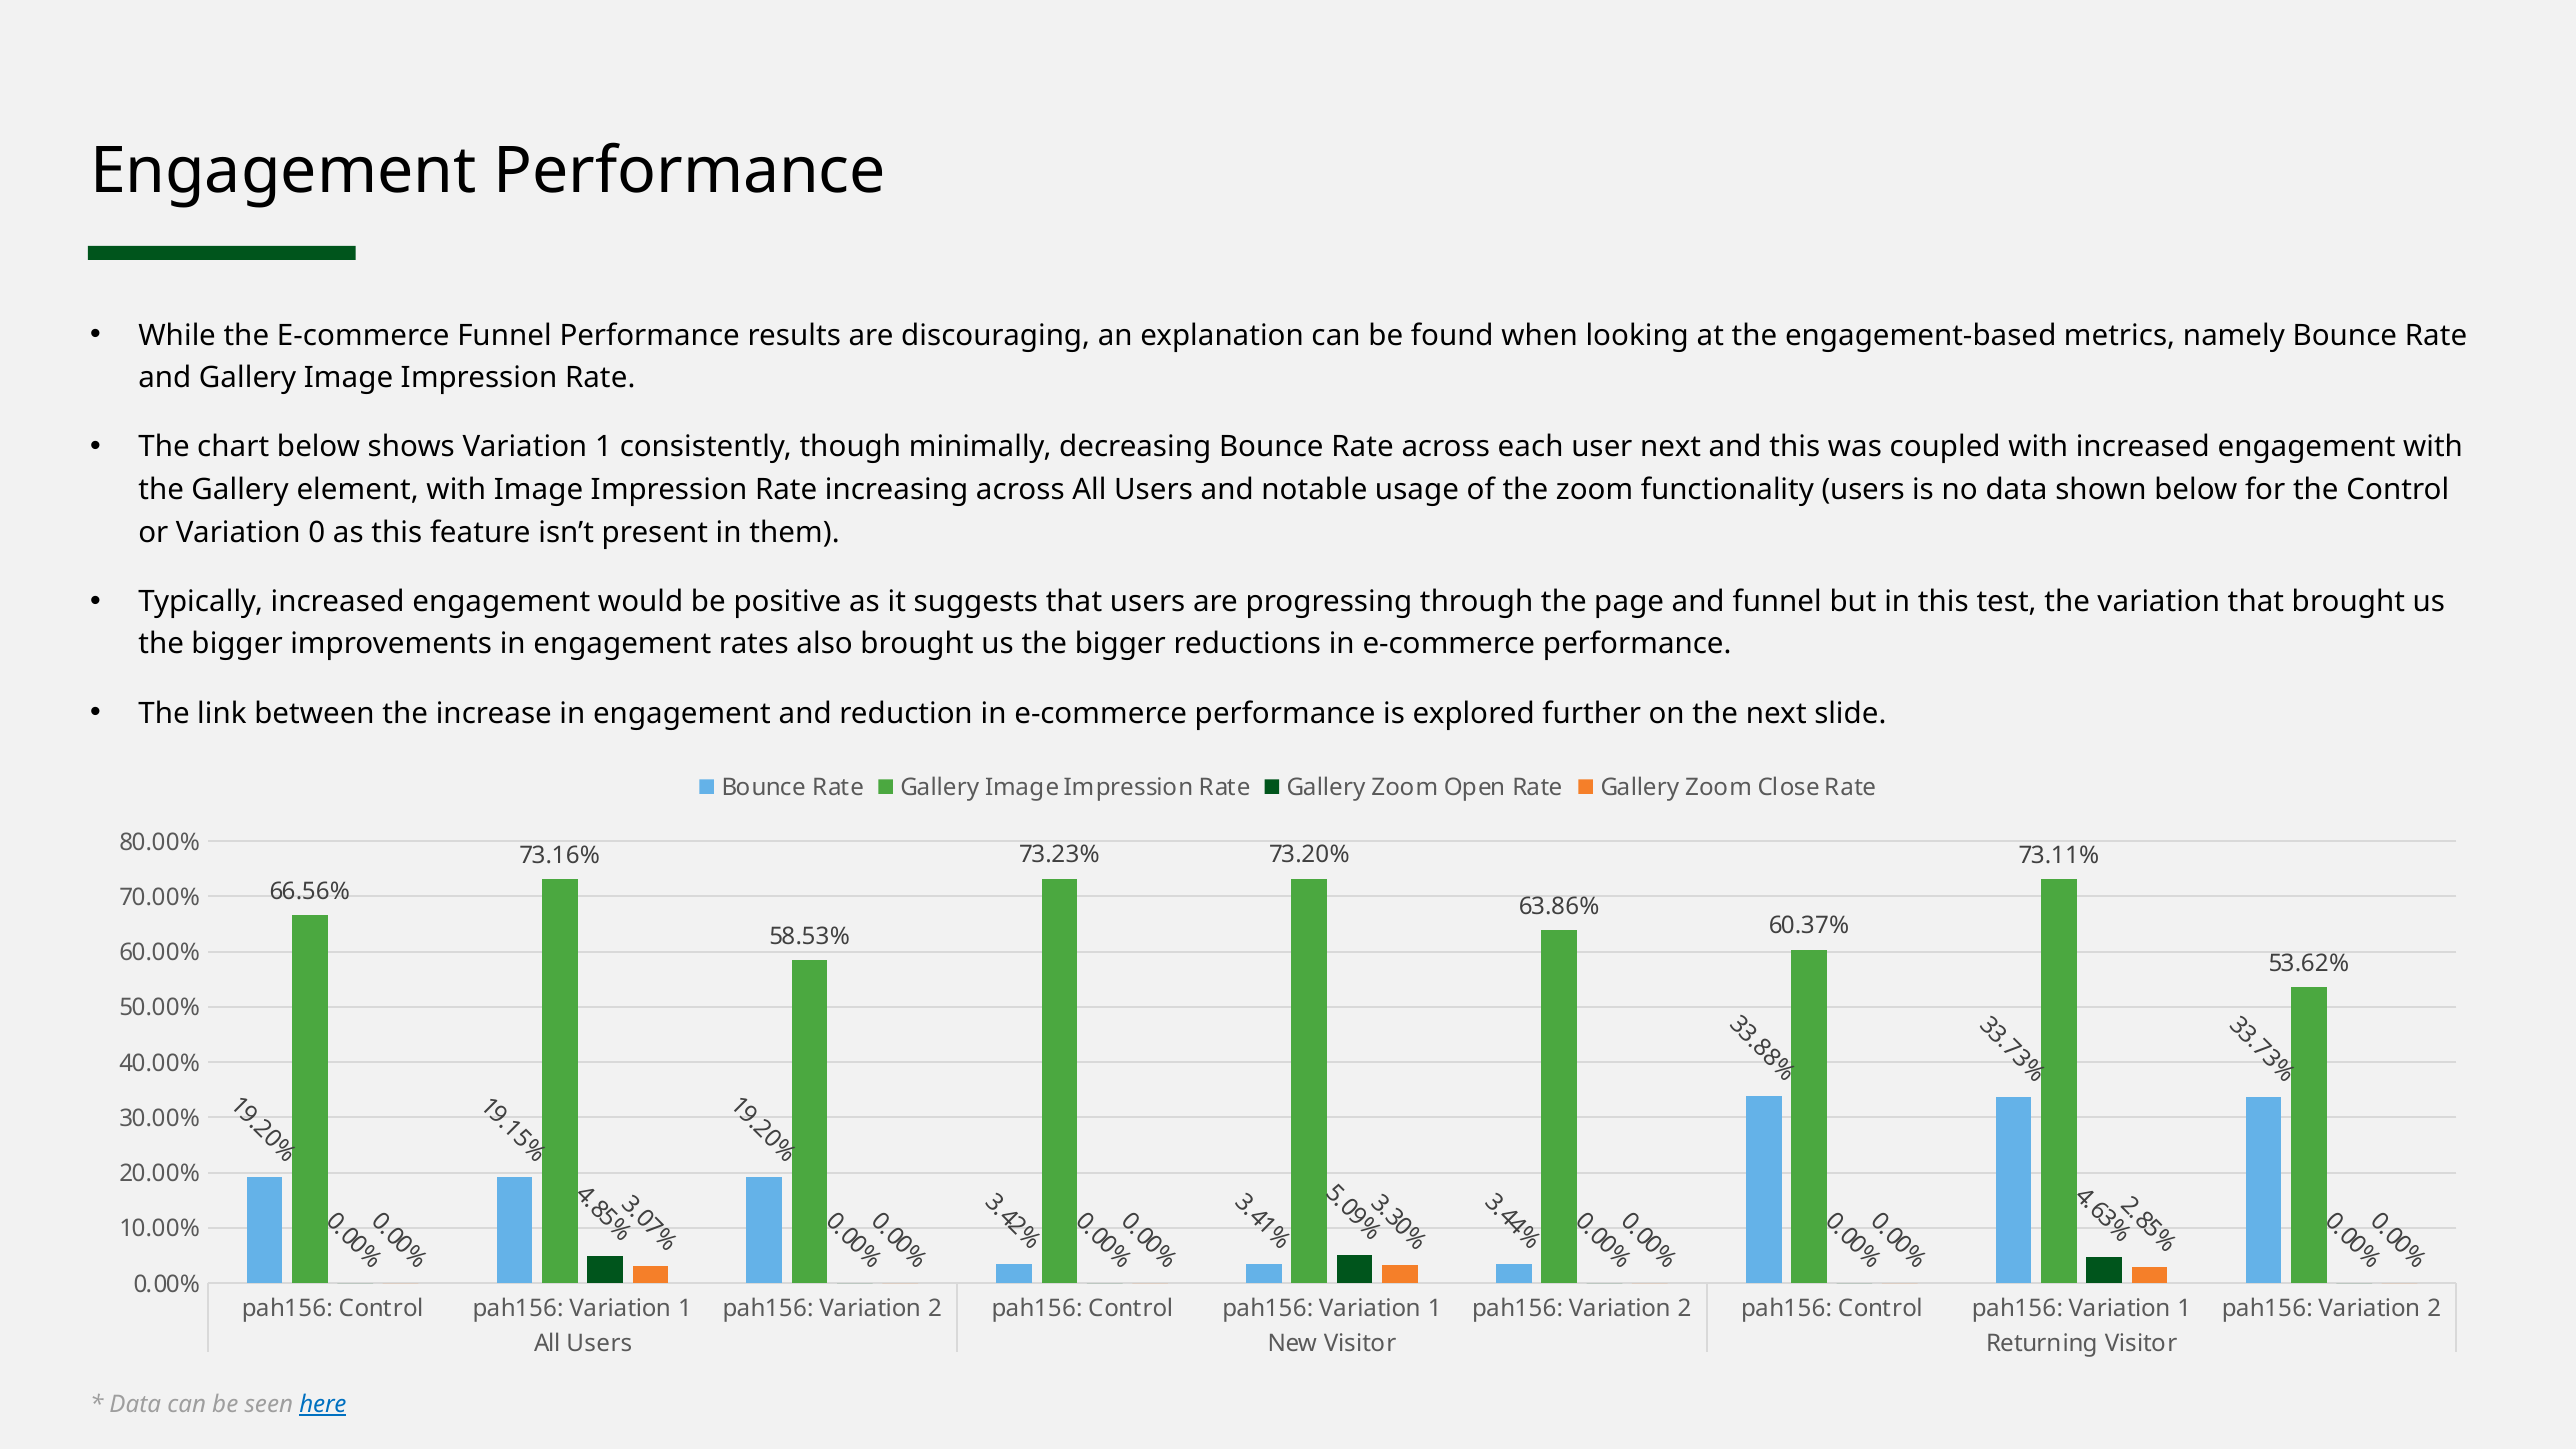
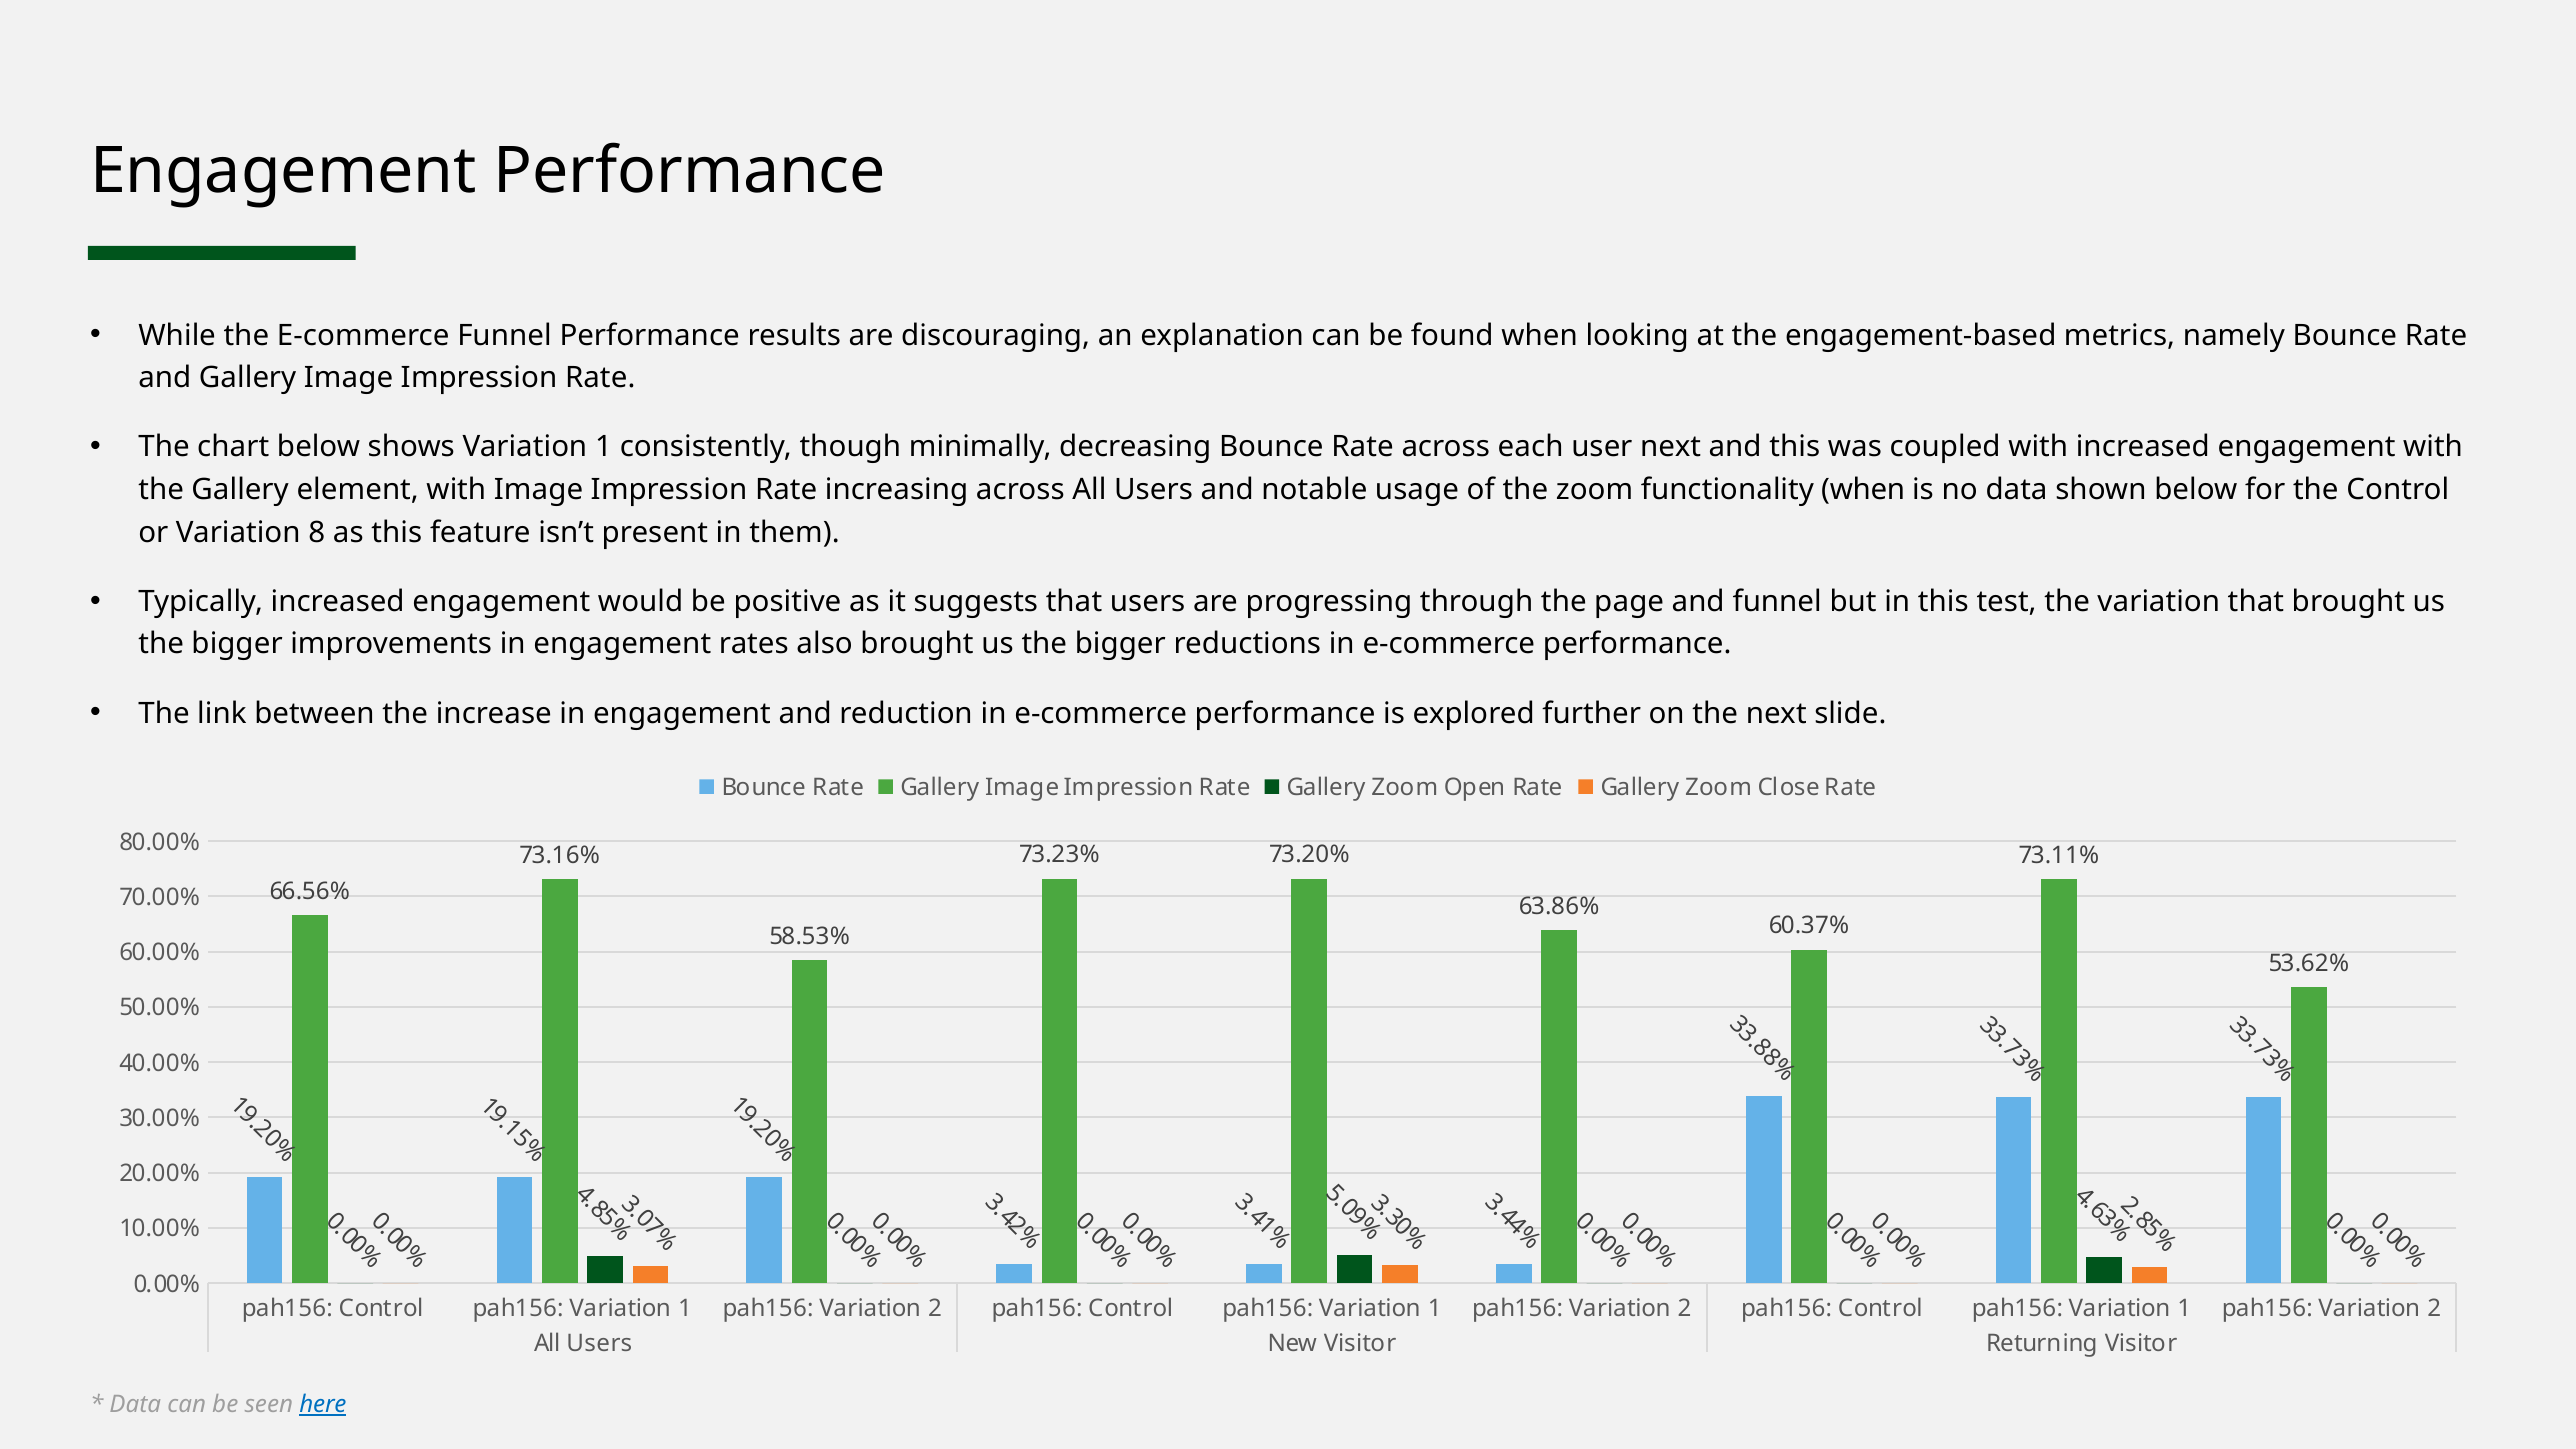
functionality users: users -> when (1863, 490)
Variation 0: 0 -> 8 (317, 532)
